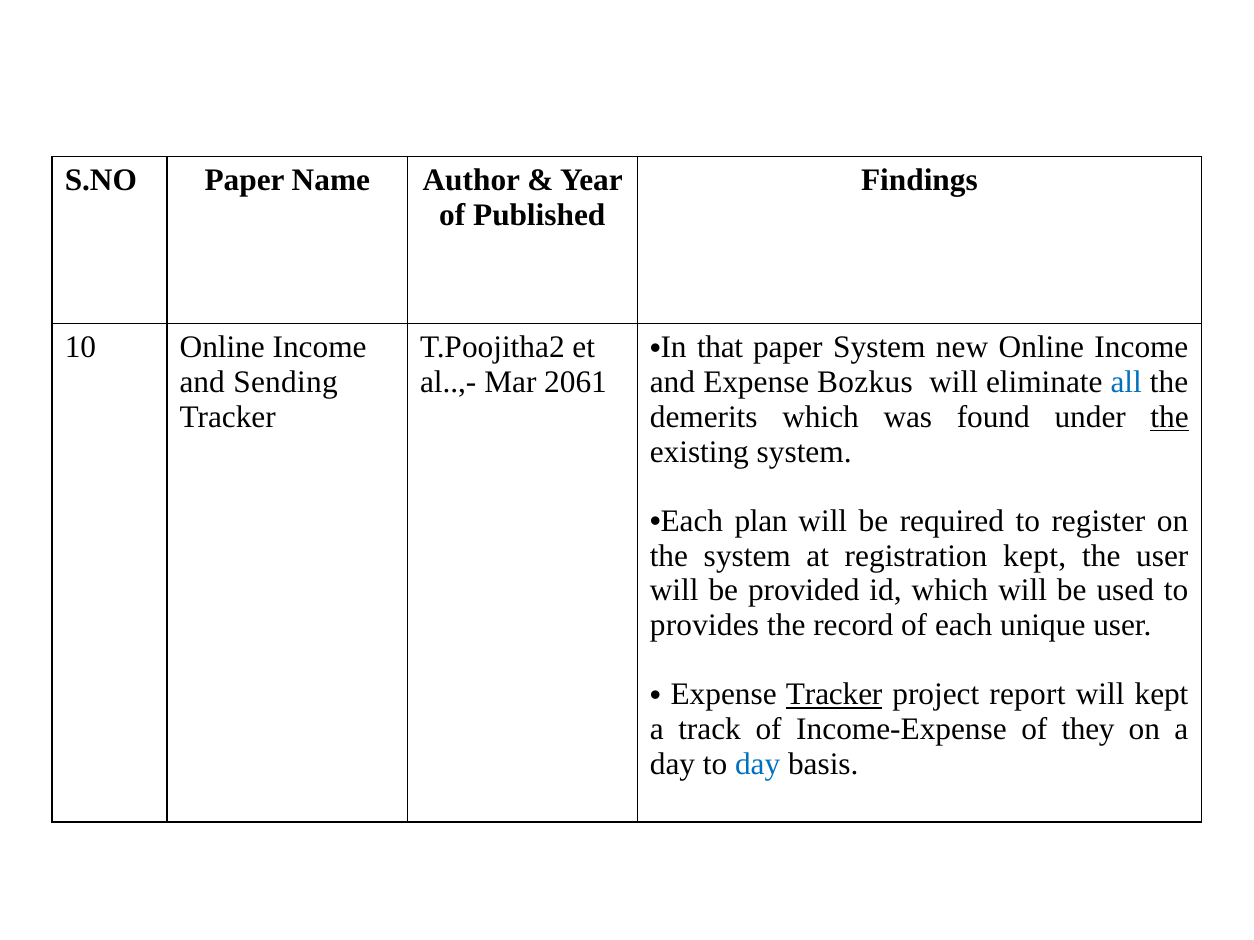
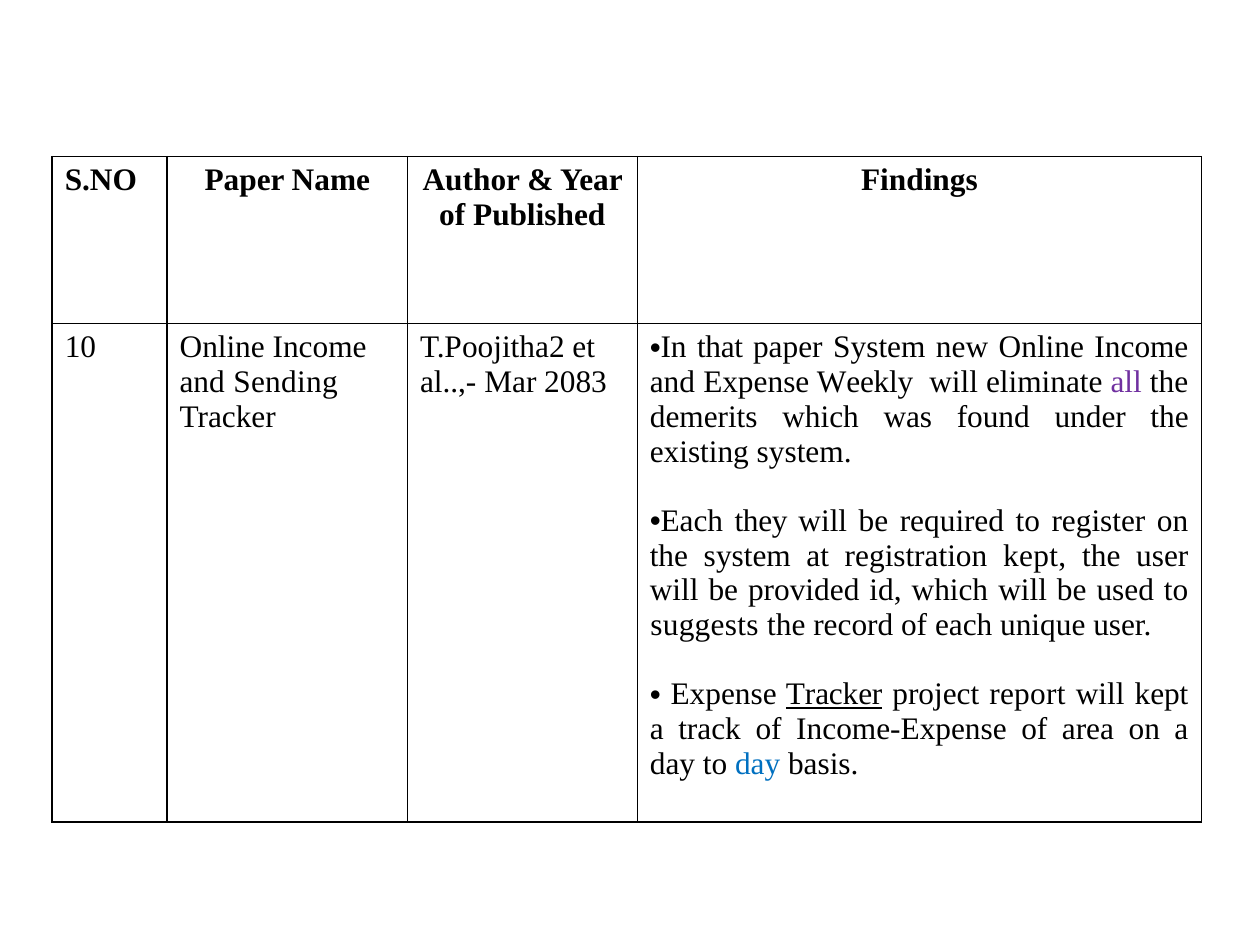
2061: 2061 -> 2083 (576, 382)
Bozkus: Bozkus -> Weekly (865, 382)
all colour: blue -> purple (1126, 382)
the underline: present -> none (1170, 417)
plan: plan -> they (761, 521)
provides: provides -> suggests (704, 625)
they: they -> area (1088, 730)
